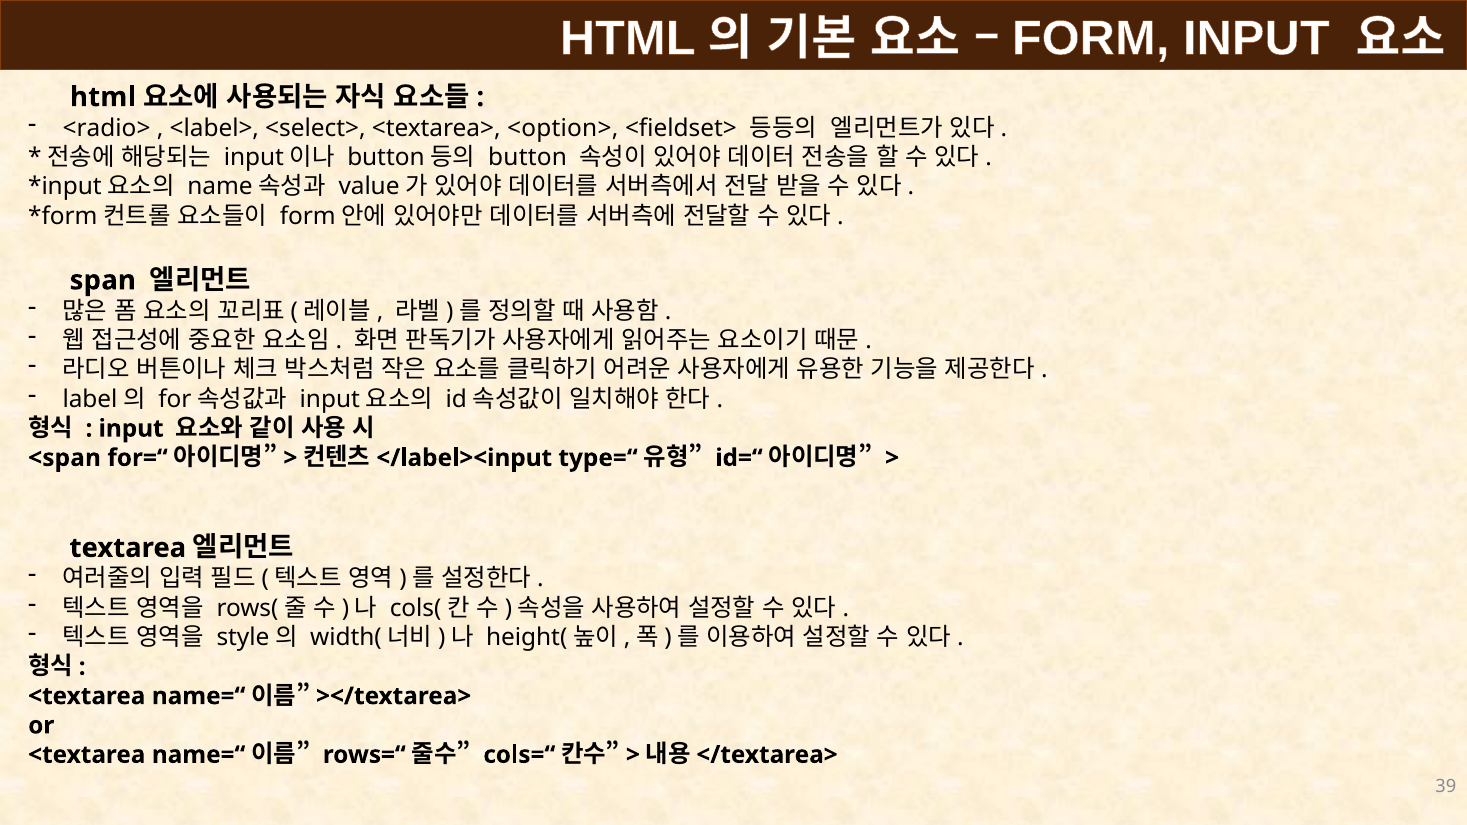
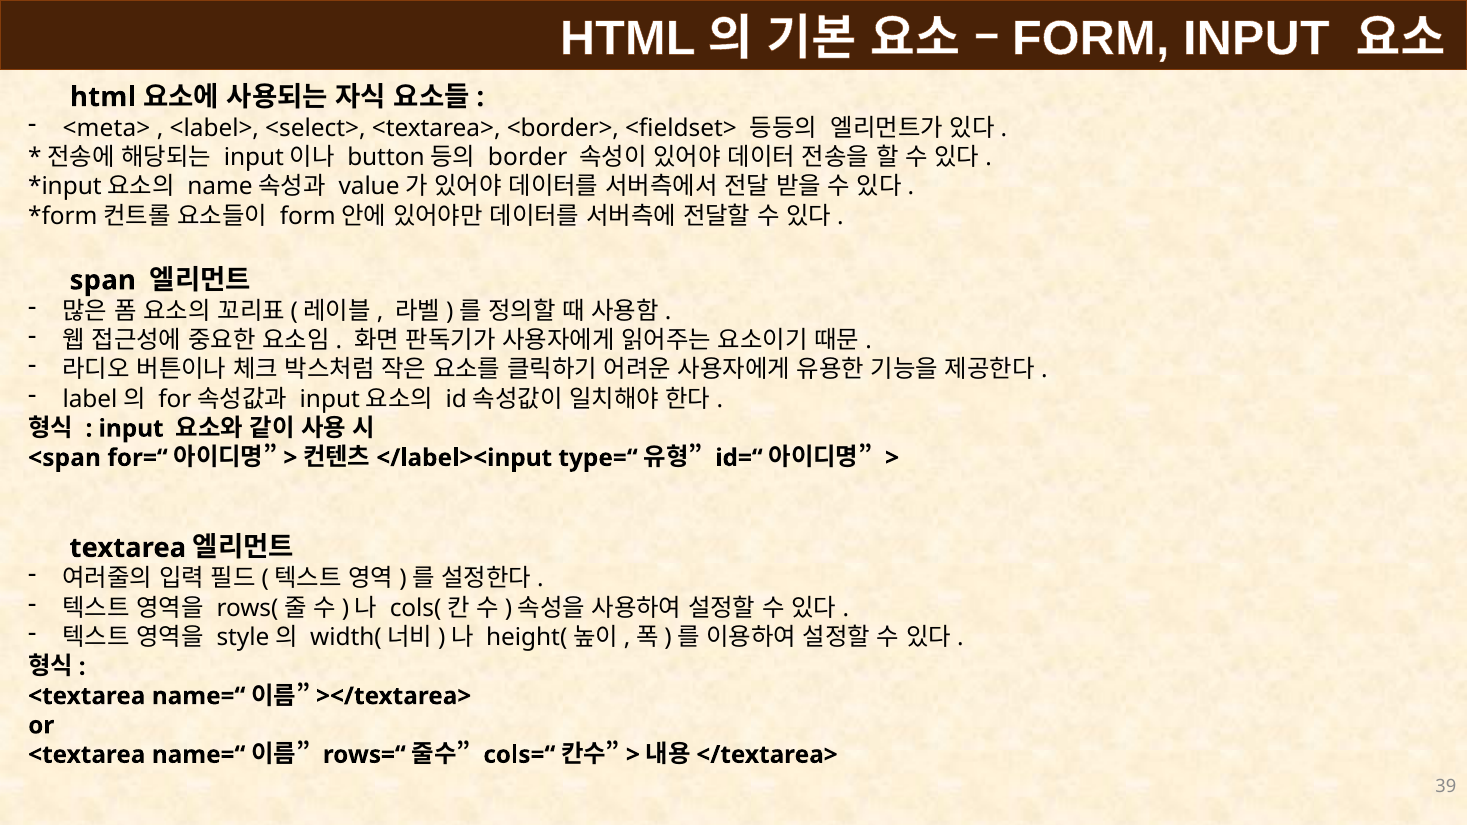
<radio>: <radio> -> <meta> (106, 128)
<option>: <option> -> <border> (563, 128)
button: button -> border (528, 157)
